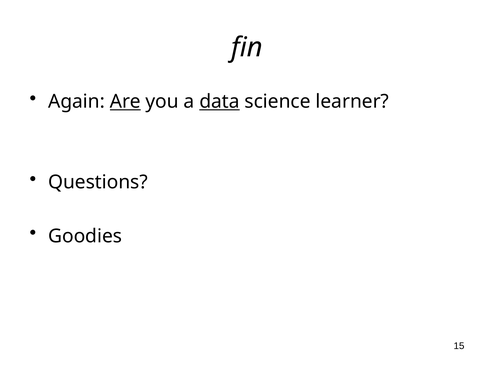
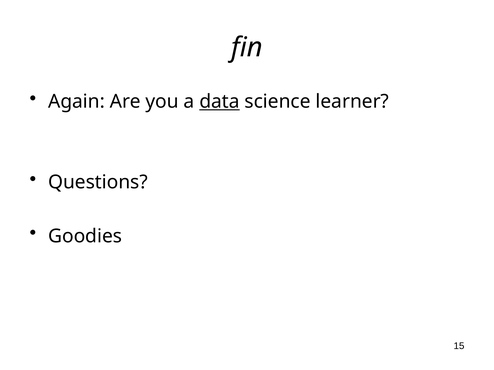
Are underline: present -> none (125, 102)
